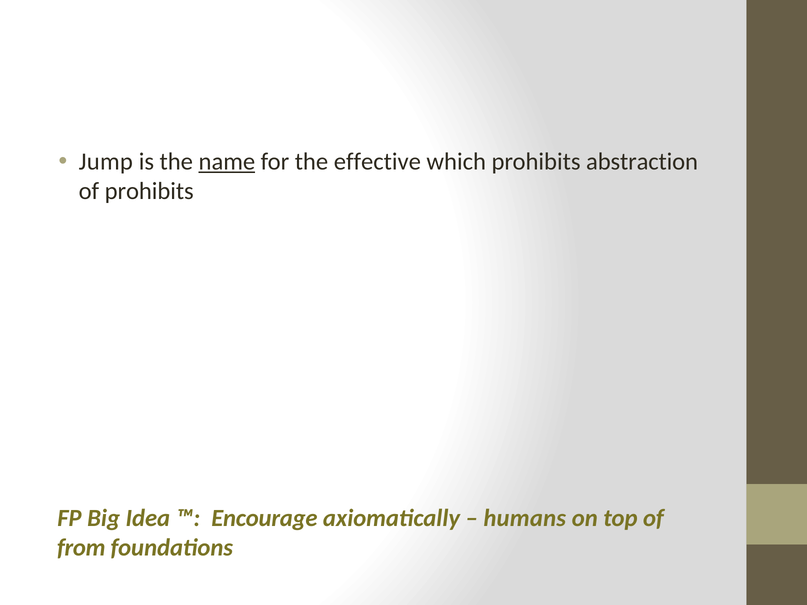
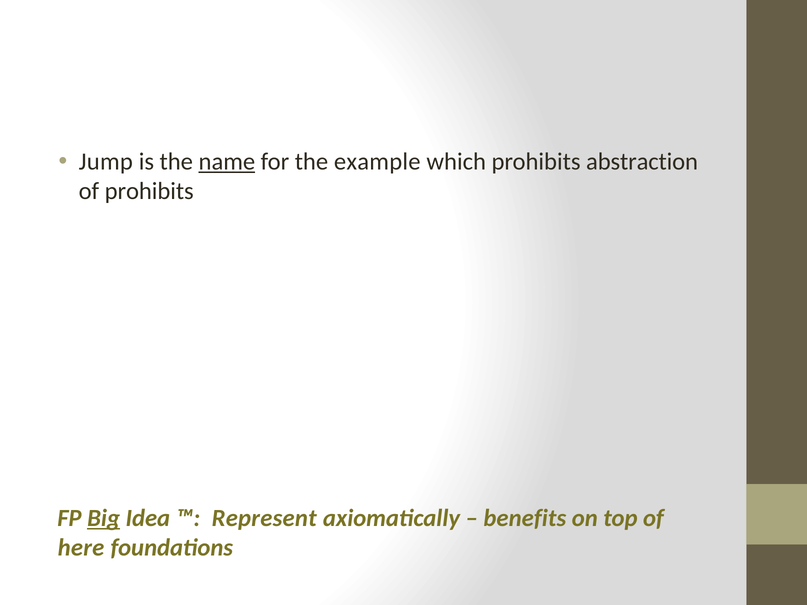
effective: effective -> example (377, 162)
Big underline: none -> present (104, 518)
Encourage: Encourage -> Represent (264, 518)
humans: humans -> benefits (525, 518)
from: from -> here (81, 548)
